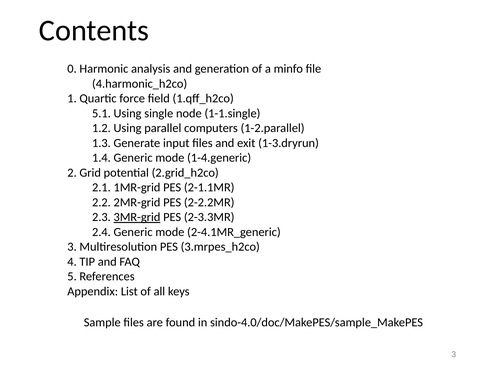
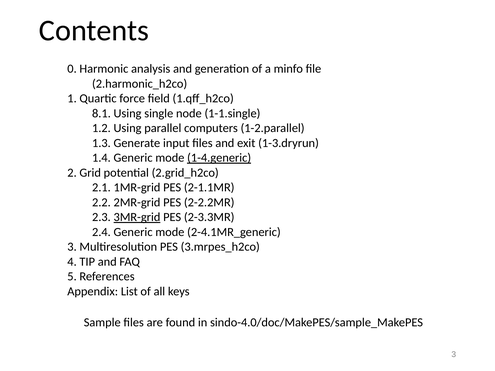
4.harmonic_h2co: 4.harmonic_h2co -> 2.harmonic_h2co (140, 84)
5.1: 5.1 -> 8.1 (101, 113)
1-4.generic underline: none -> present (219, 158)
